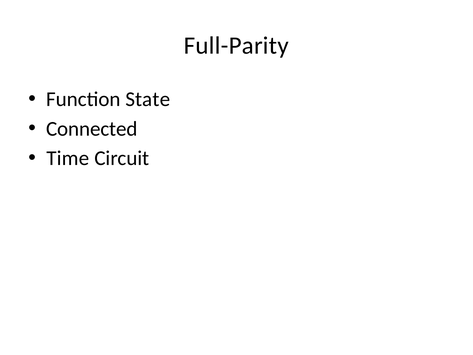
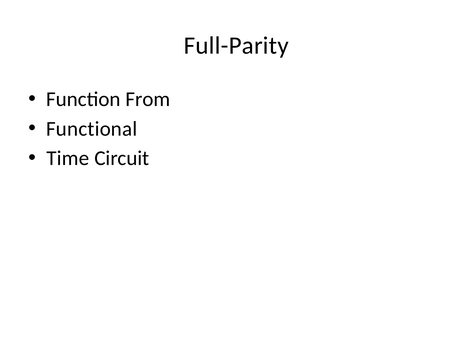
State: State -> From (148, 99)
Connected: Connected -> Functional (92, 129)
